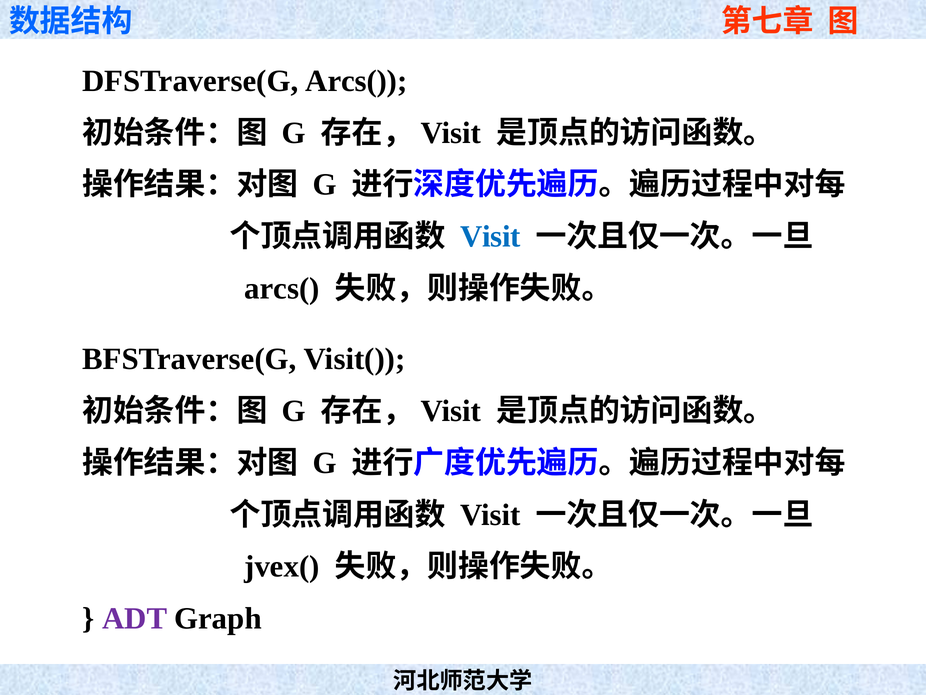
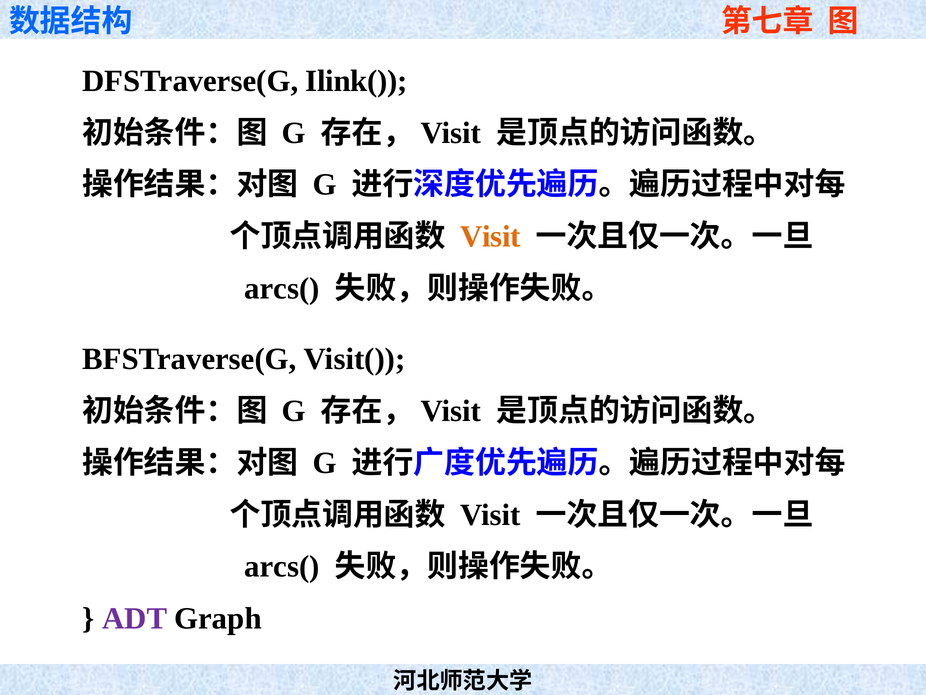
DFSTraverse(G Arcs(: Arcs( -> Ilink( (356, 81)
Visit colour: blue -> orange (490, 236)
jvex(: jvex( -> arcs( (282, 566)
